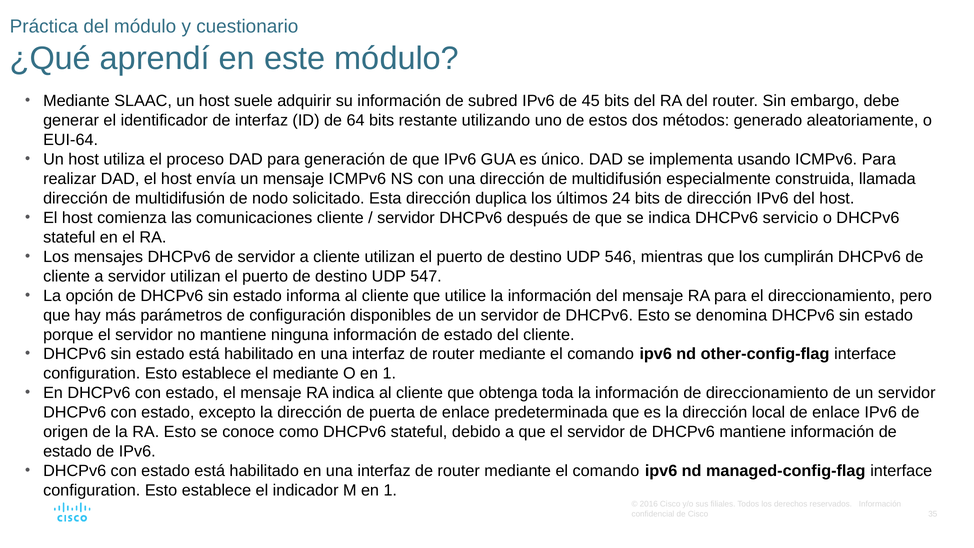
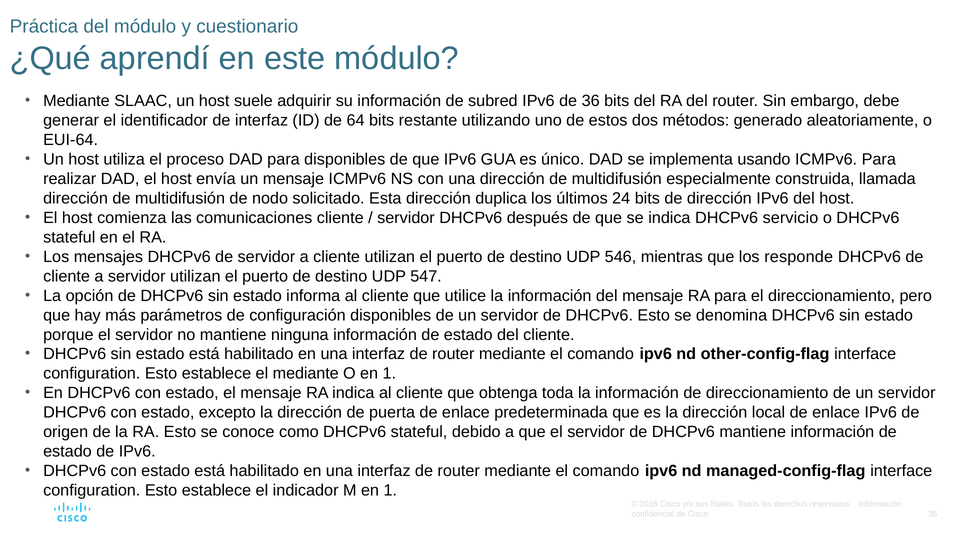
45: 45 -> 36 (591, 101)
para generación: generación -> disponibles (345, 159)
cumplirán: cumplirán -> responde (799, 257)
